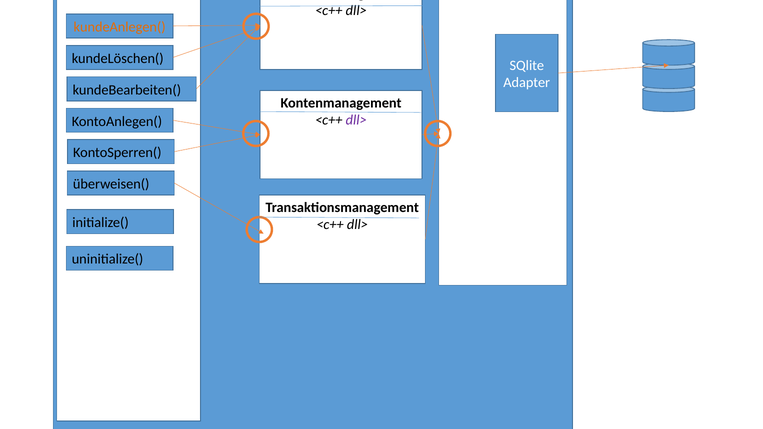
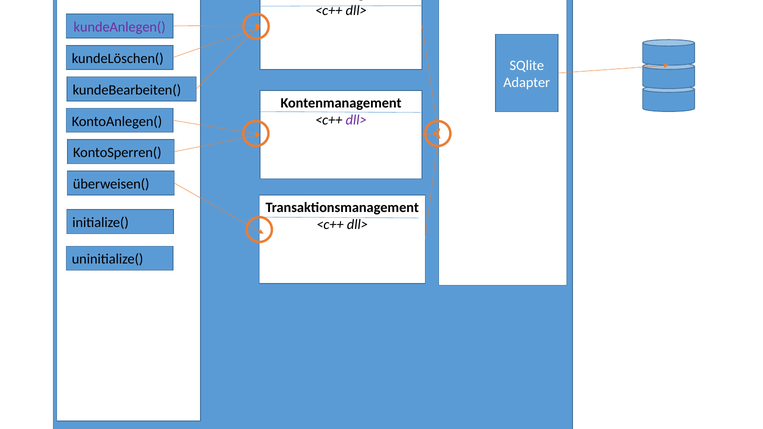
kundeAnlegen( colour: orange -> purple (120, 27)
